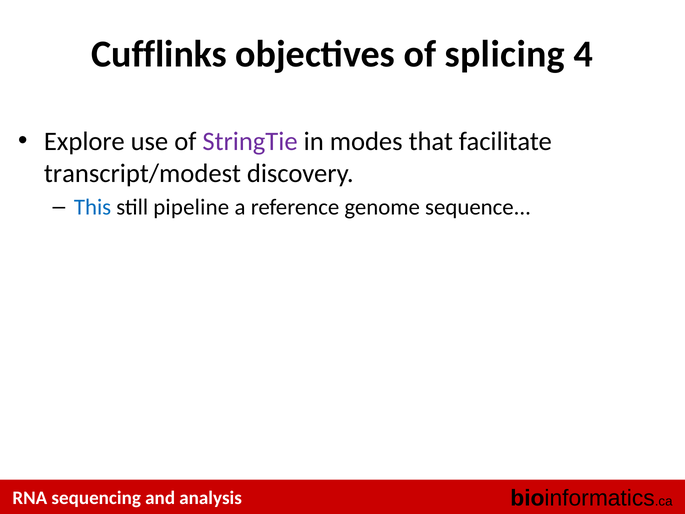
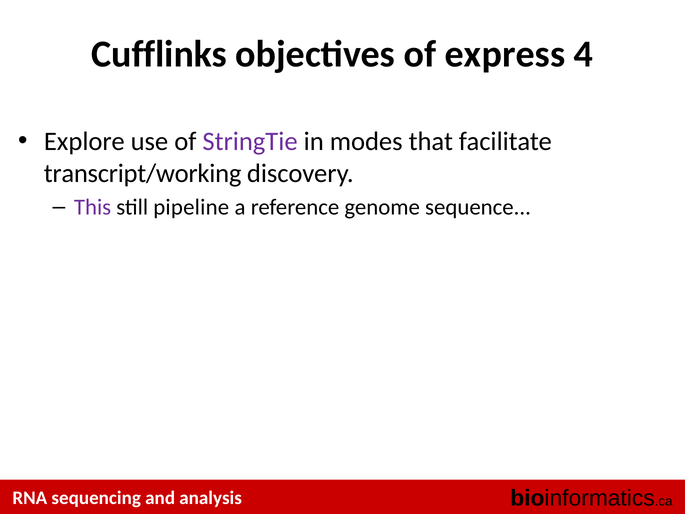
splicing: splicing -> express (505, 54)
transcript/modest: transcript/modest -> transcript/working (143, 173)
This colour: blue -> purple (93, 207)
